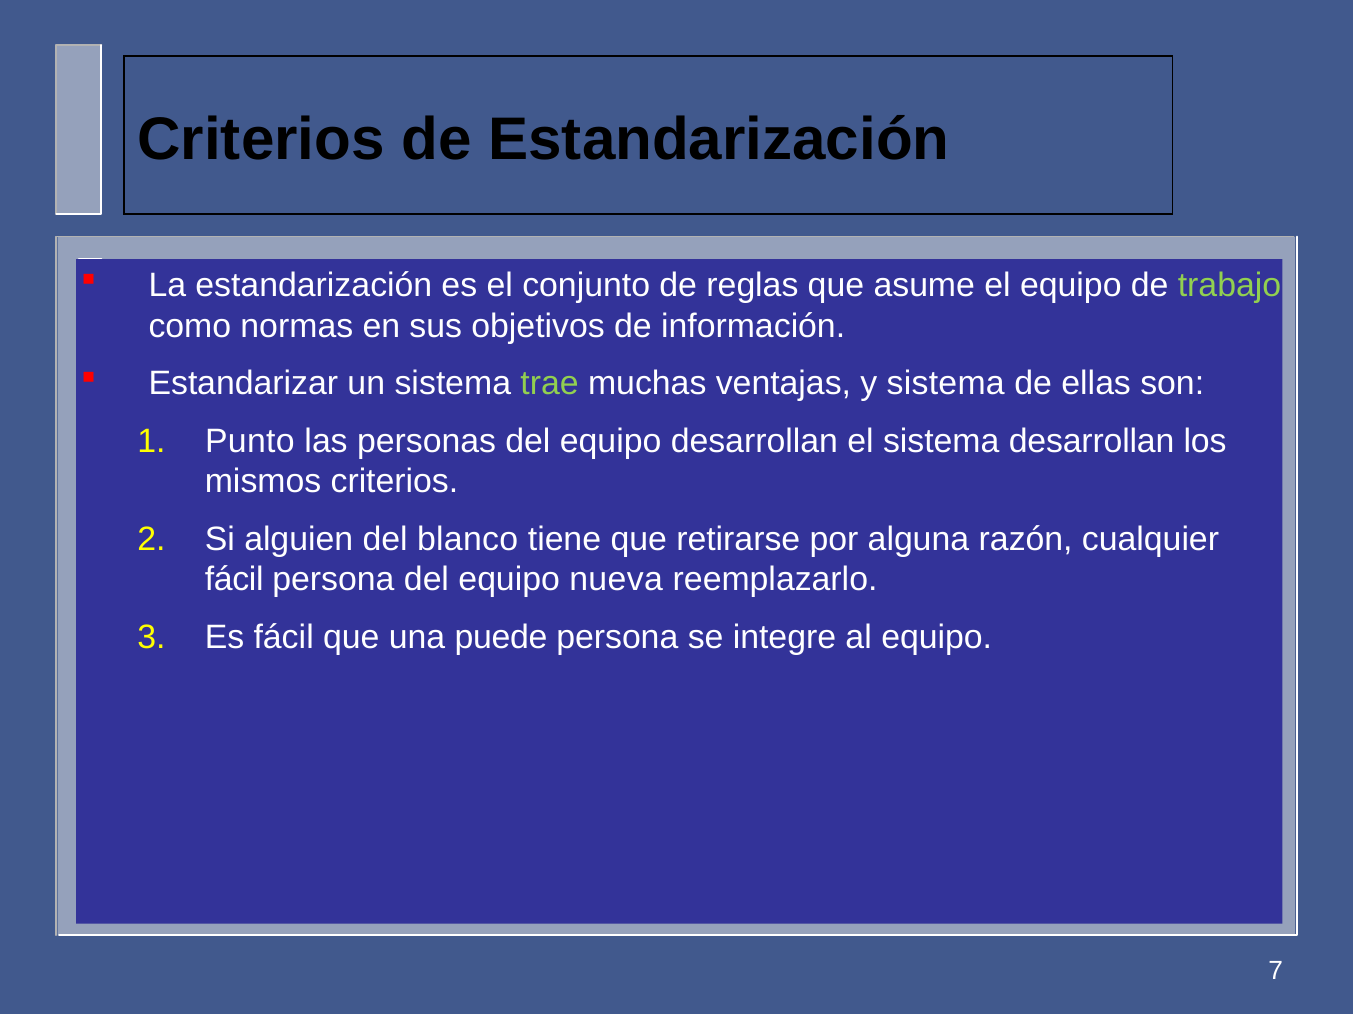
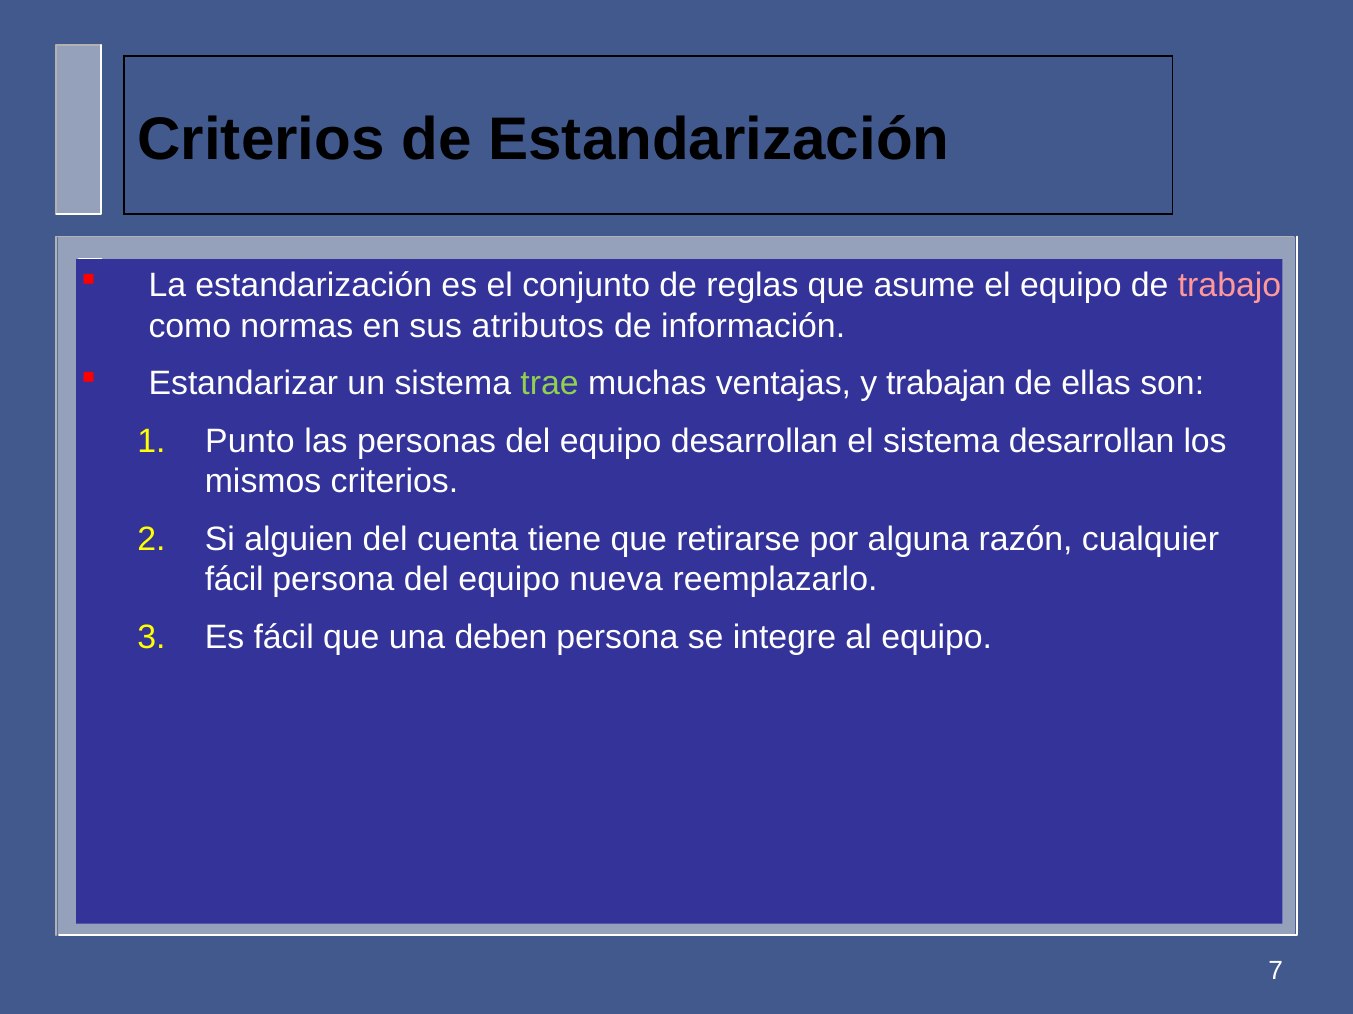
trabajo colour: light green -> pink (1230, 286)
objetivos: objetivos -> atributos (538, 326)
y sistema: sistema -> trabajan (946, 384)
blanco: blanco -> cuenta (468, 540)
puede: puede -> deben (501, 638)
